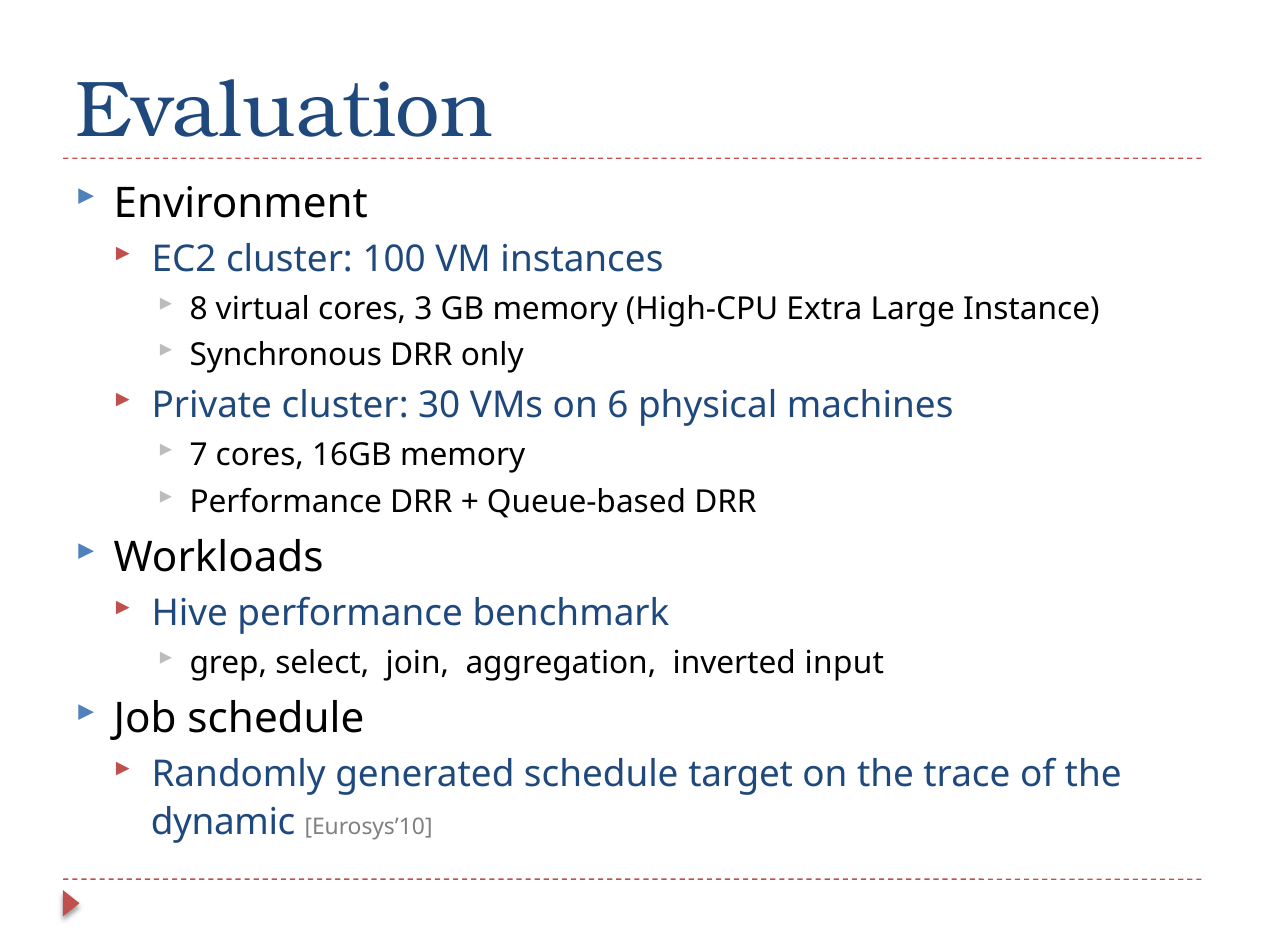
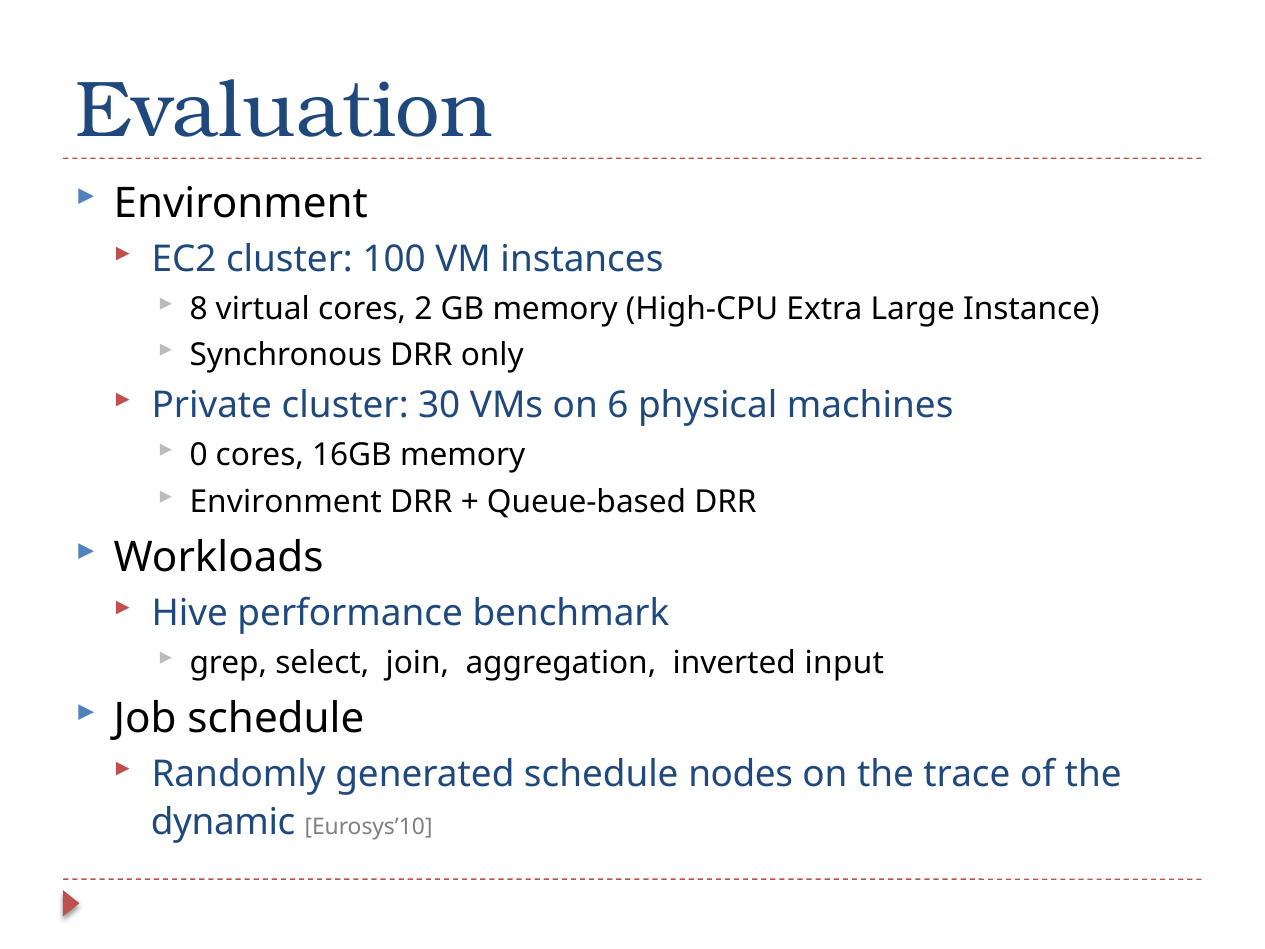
3: 3 -> 2 (423, 309)
7: 7 -> 0 (199, 455)
Performance: Performance -> Environment (286, 502)
target: target -> nodes (741, 774)
